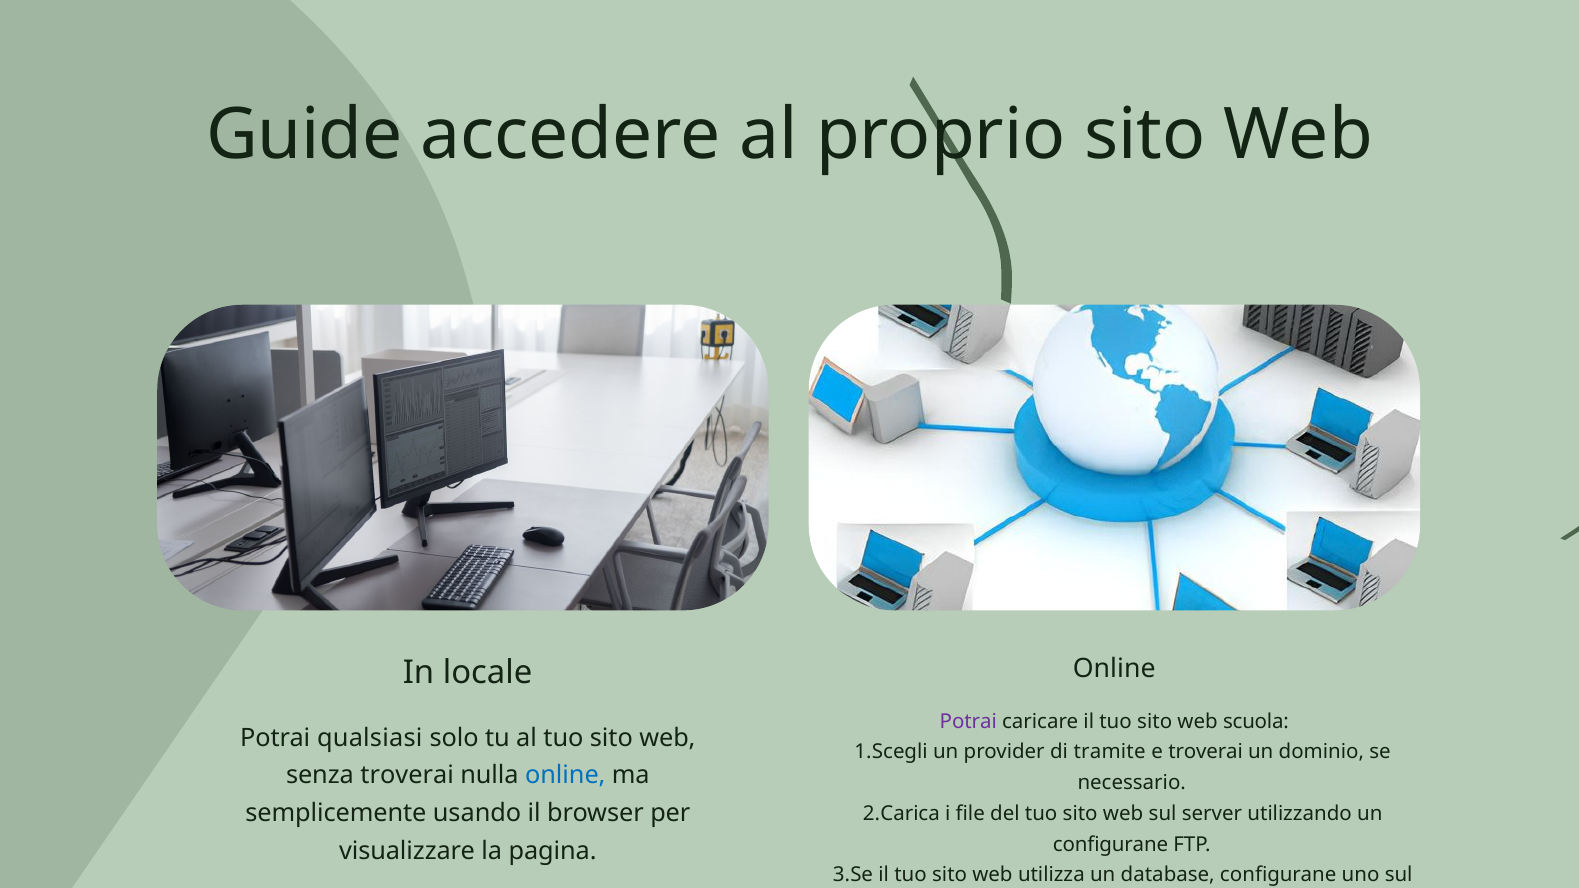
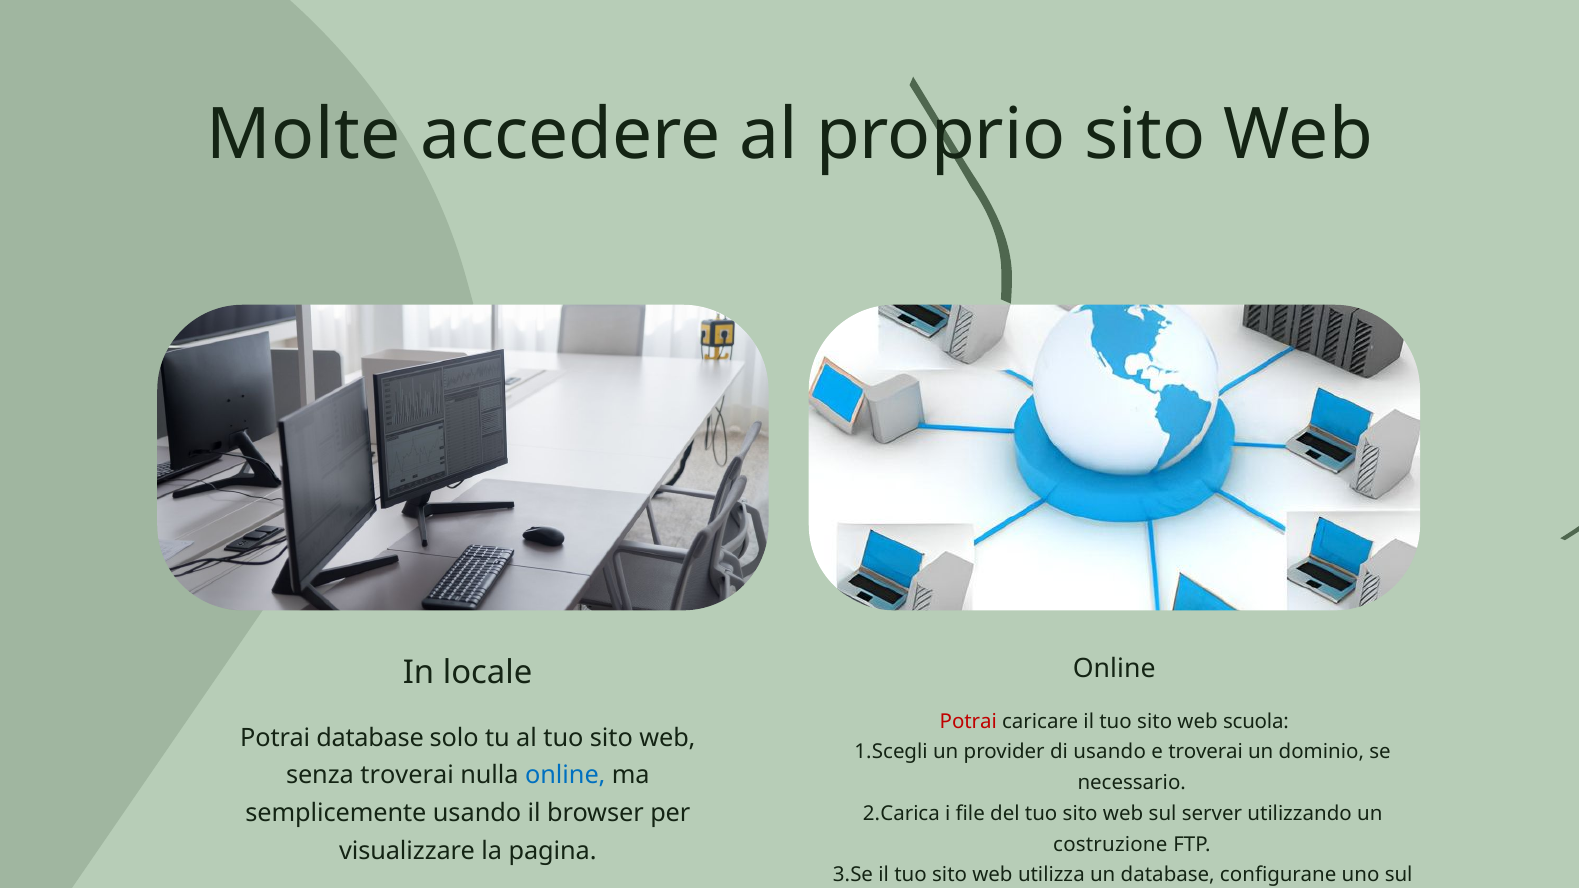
Guide: Guide -> Molte (304, 135)
Potrai colour: purple -> red (968, 722)
Potrai qualsiasi: qualsiasi -> database (370, 738)
di tramite: tramite -> usando (1110, 752)
configurane: configurane -> costruzione (1110, 845)
